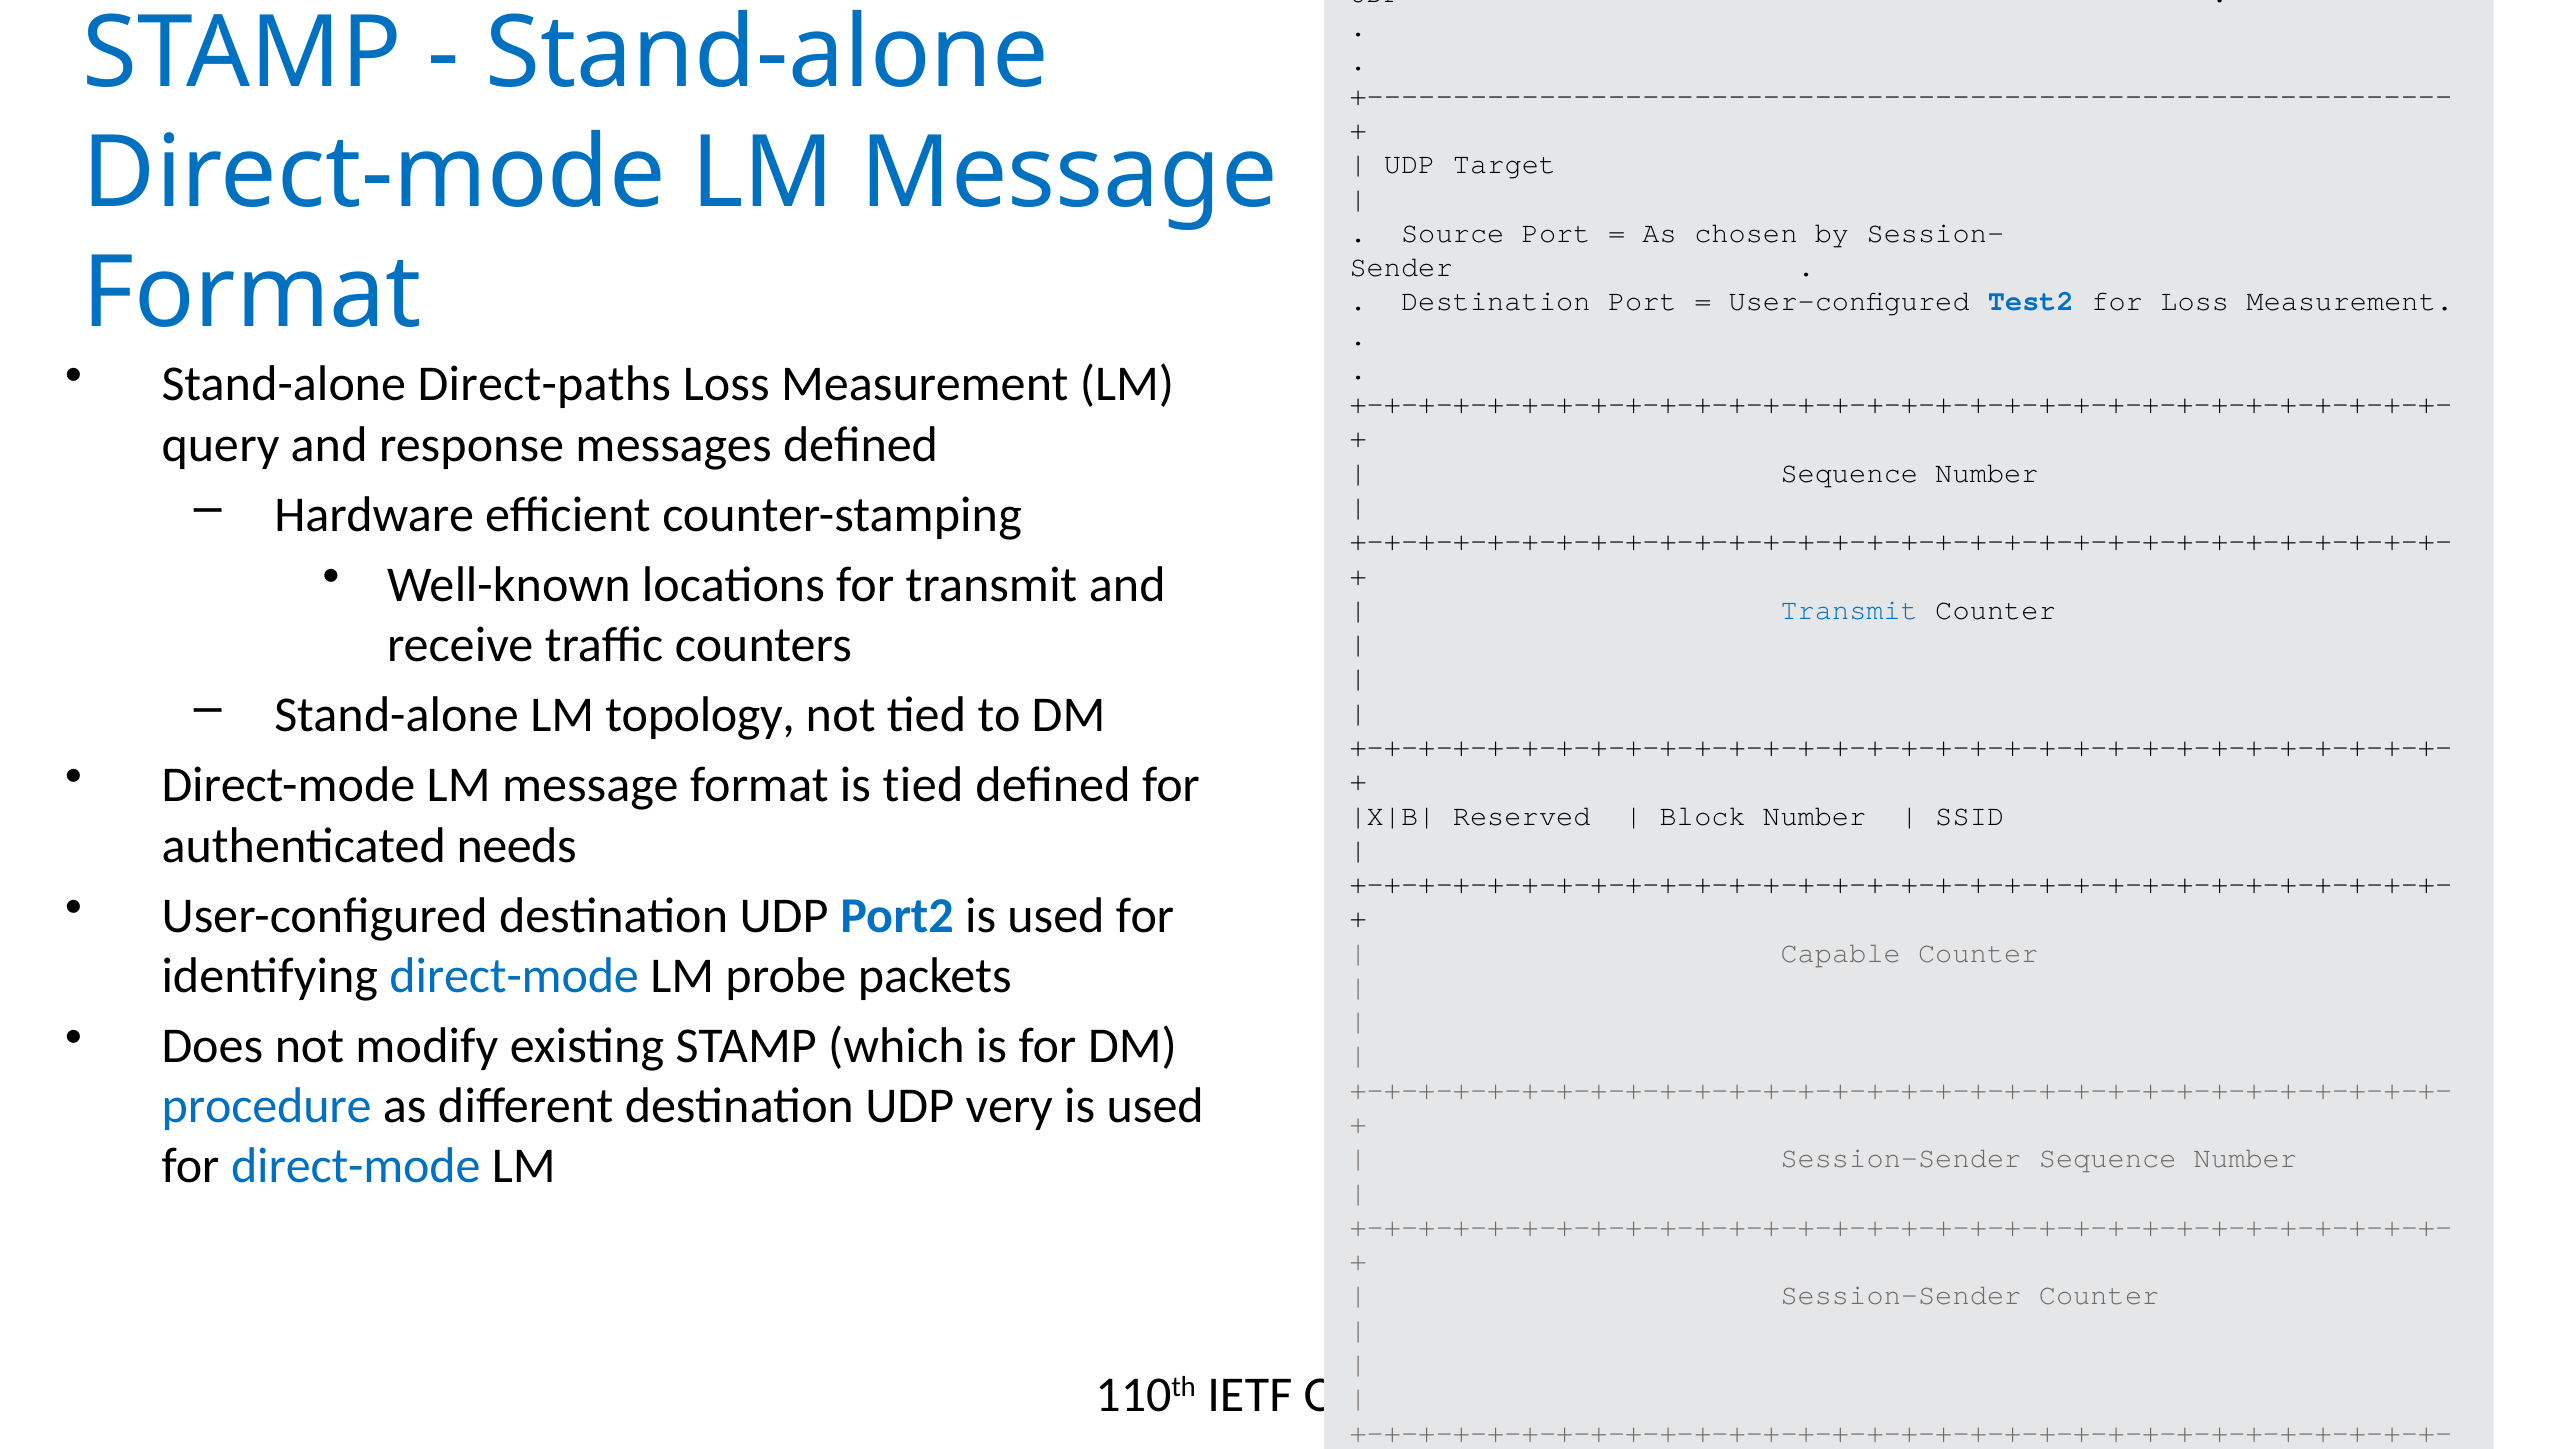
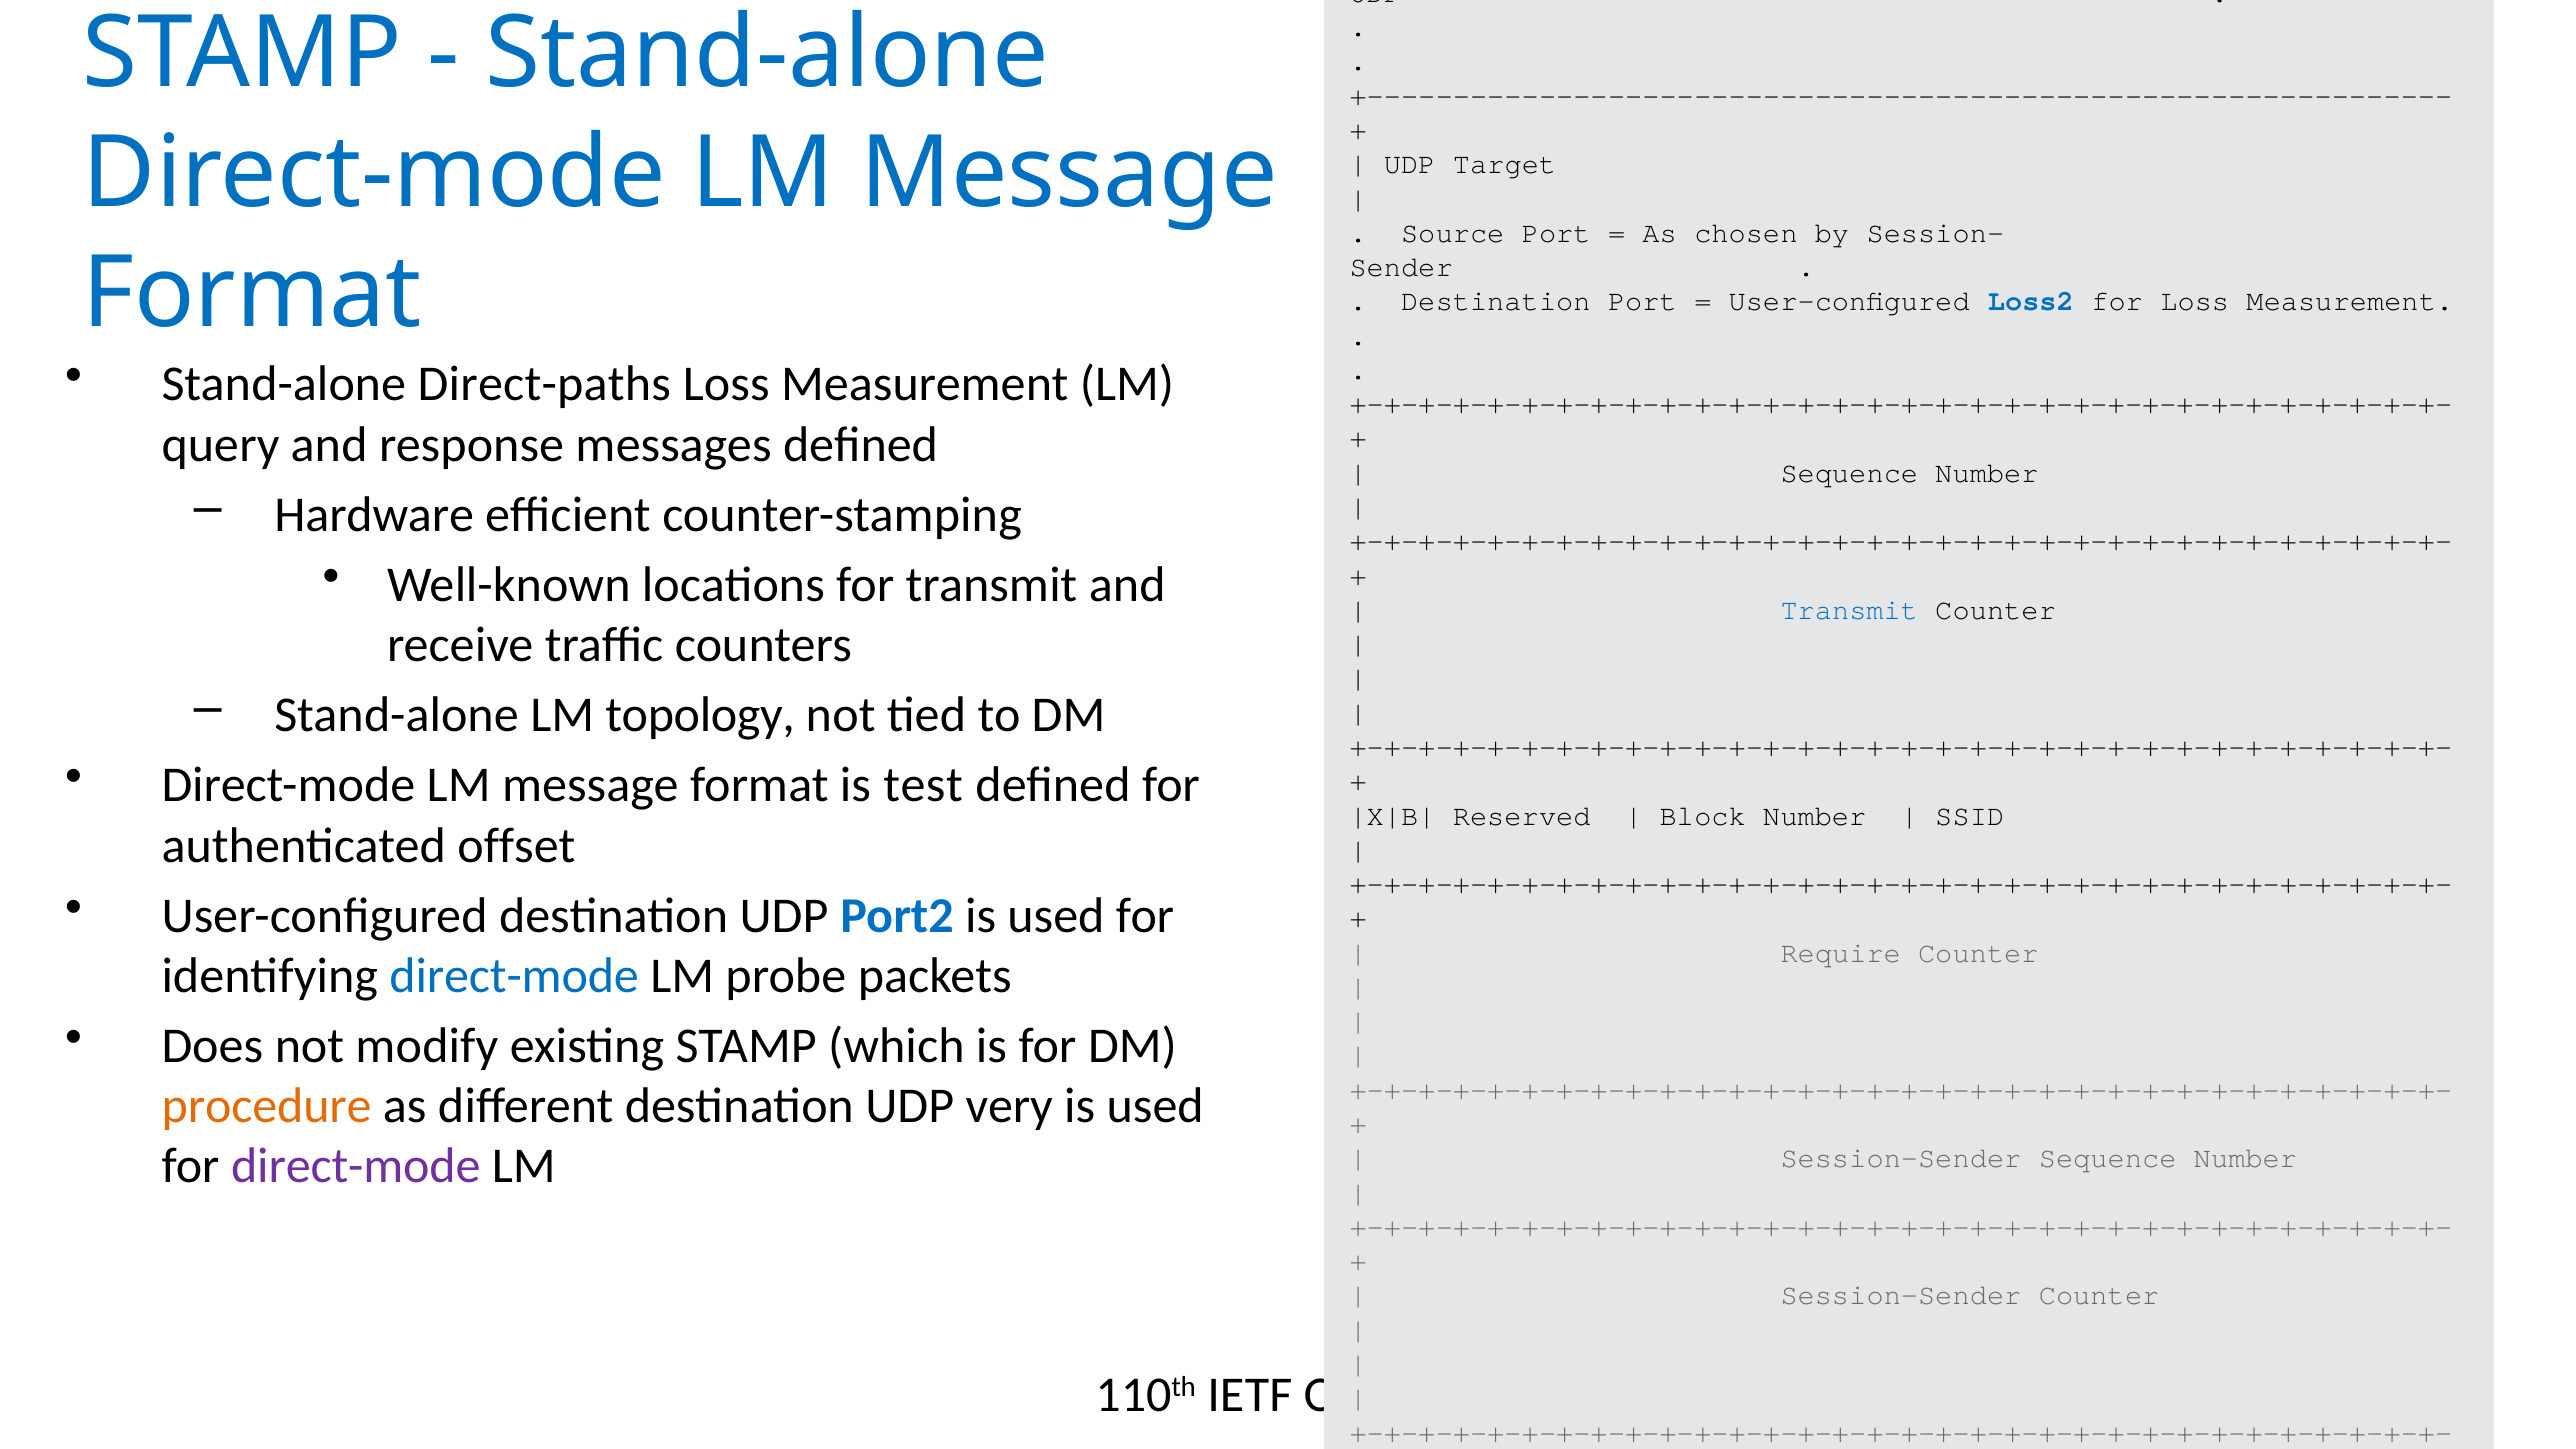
Test2: Test2 -> Loss2 (2031, 301)
is tied: tied -> test (923, 785)
needs: needs -> offset (516, 846)
Capable: Capable -> Require (1841, 953)
procedure colour: blue -> orange (267, 1106)
direct-mode colour: blue -> purple (356, 1166)
